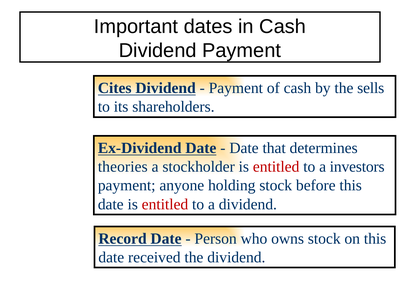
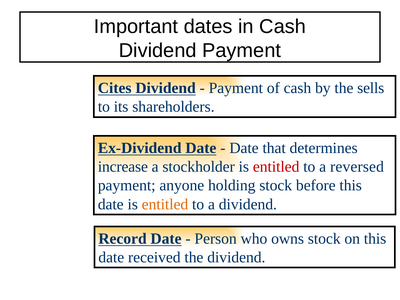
theories: theories -> increase (123, 167)
investors: investors -> reversed (357, 167)
entitled colour: red -> orange (165, 204)
